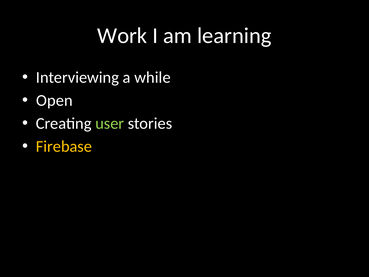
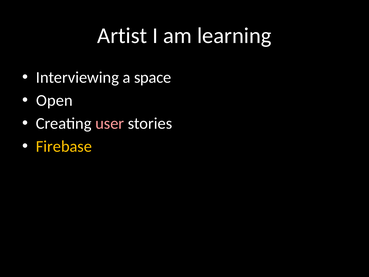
Work: Work -> Artist (122, 36)
while: while -> space (153, 77)
user colour: light green -> pink (110, 123)
